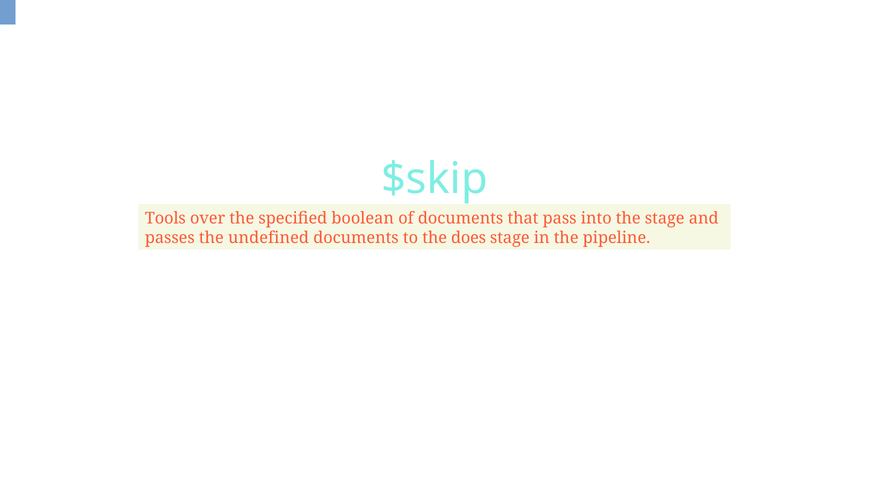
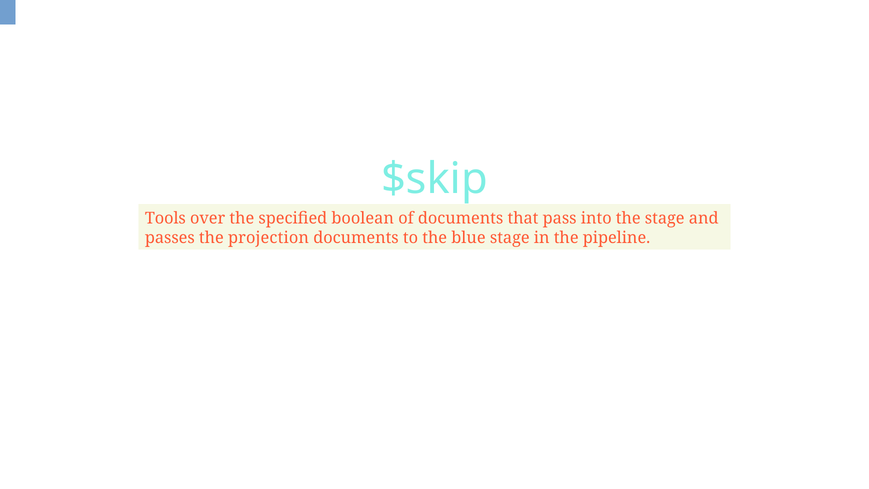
undefined: undefined -> projection (269, 238)
does: does -> blue (468, 238)
